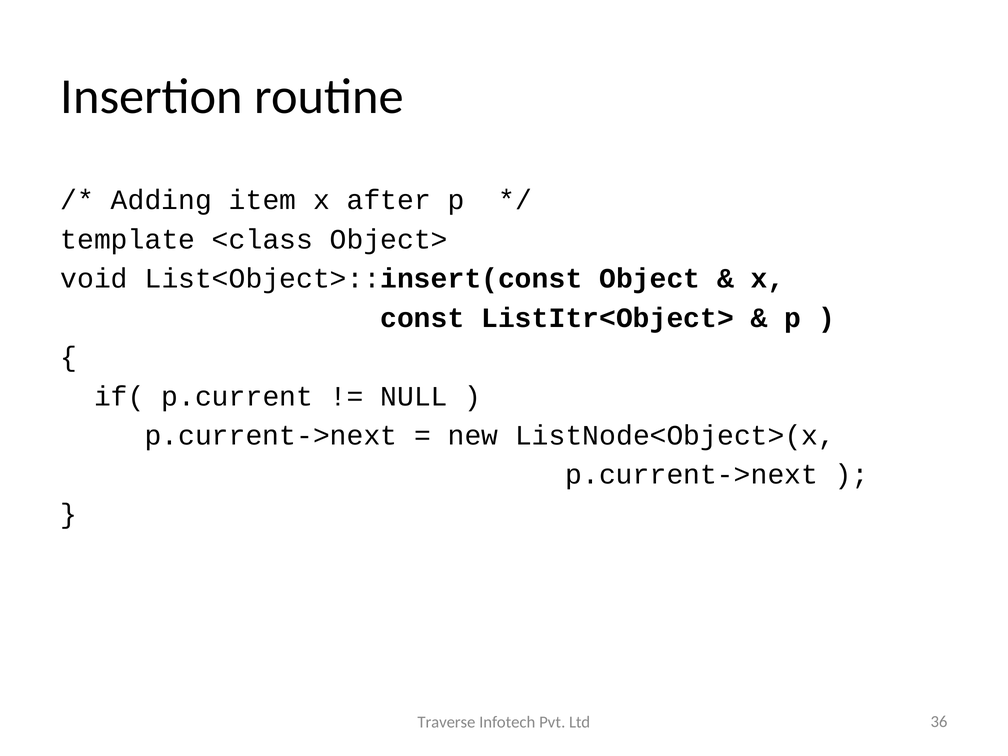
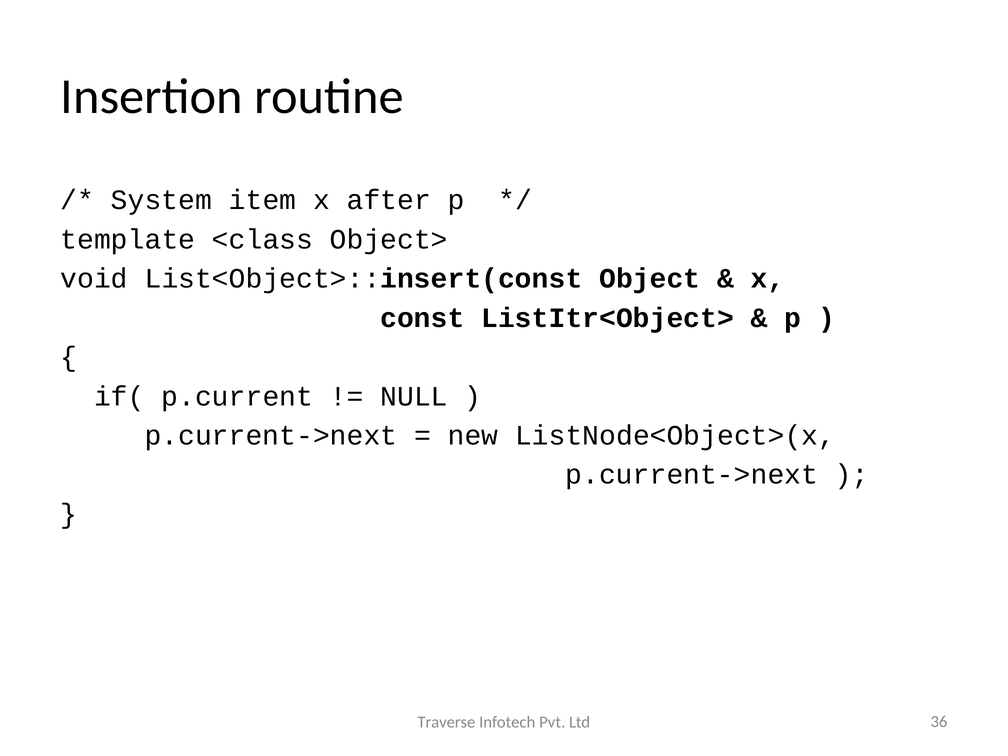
Adding: Adding -> System (161, 200)
